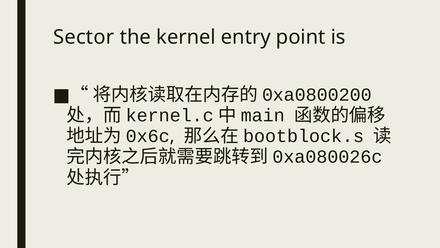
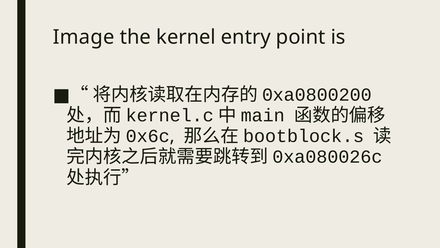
Sector: Sector -> Image (84, 37)
